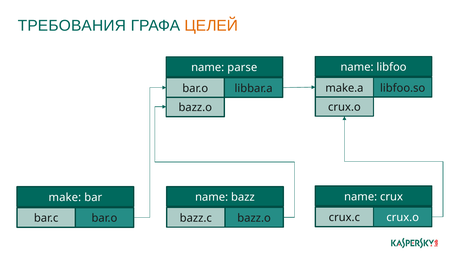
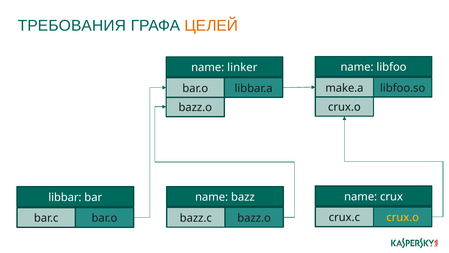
parse: parse -> linker (242, 67)
make: make -> libbar (65, 197)
crux.o colour: white -> yellow (403, 217)
